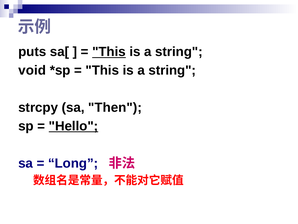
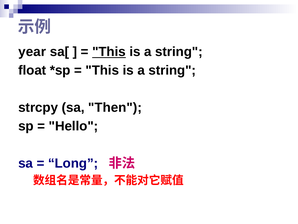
puts: puts -> year (32, 52)
void: void -> float (32, 70)
Hello underline: present -> none (73, 126)
